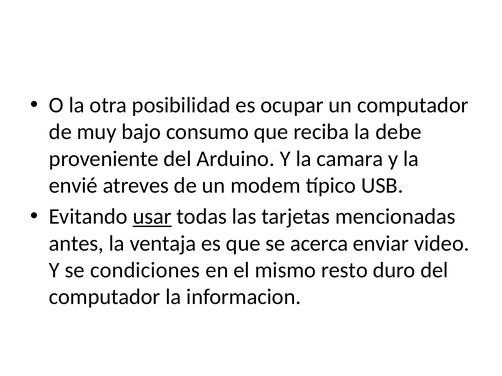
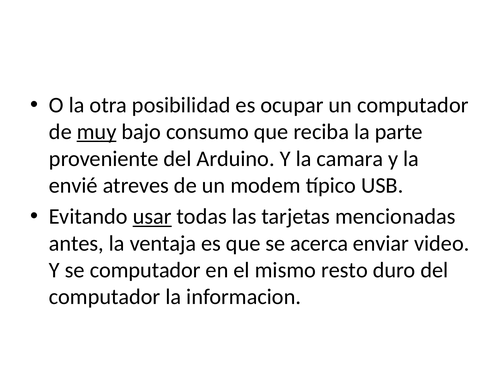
muy underline: none -> present (97, 132)
debe: debe -> parte (399, 132)
se condiciones: condiciones -> computador (145, 270)
